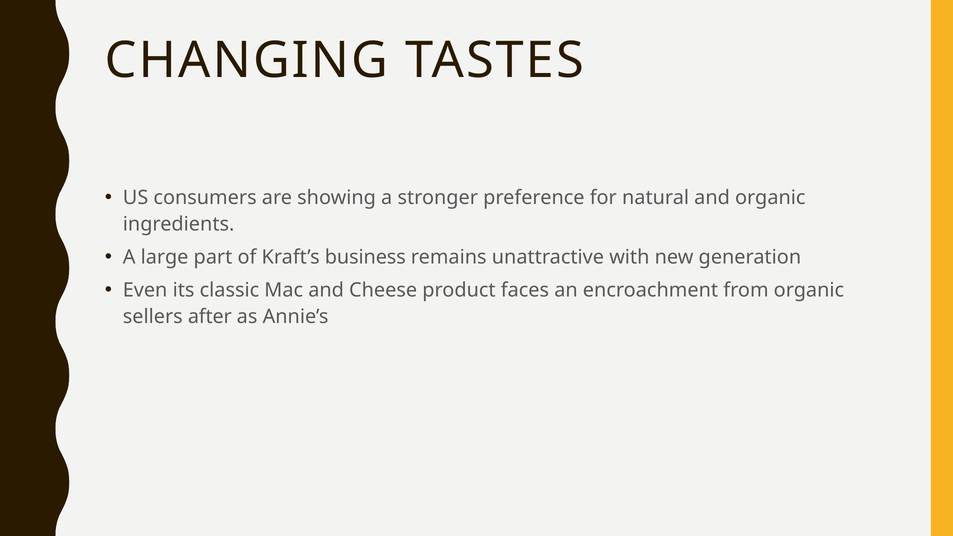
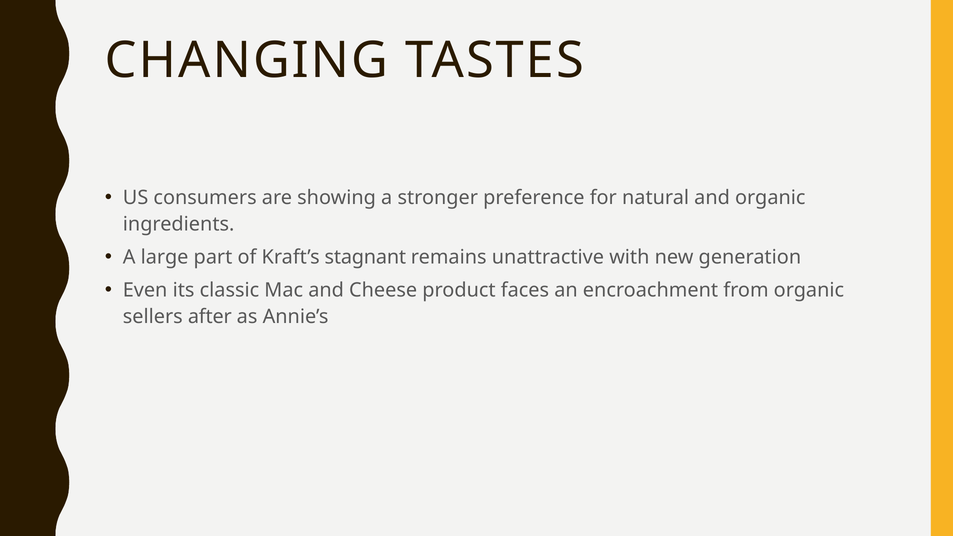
business: business -> stagnant (365, 257)
